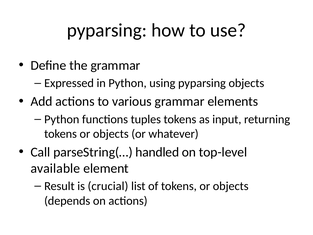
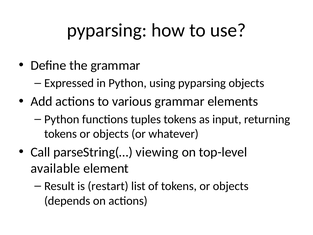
handled: handled -> viewing (157, 152)
crucial: crucial -> restart (108, 186)
